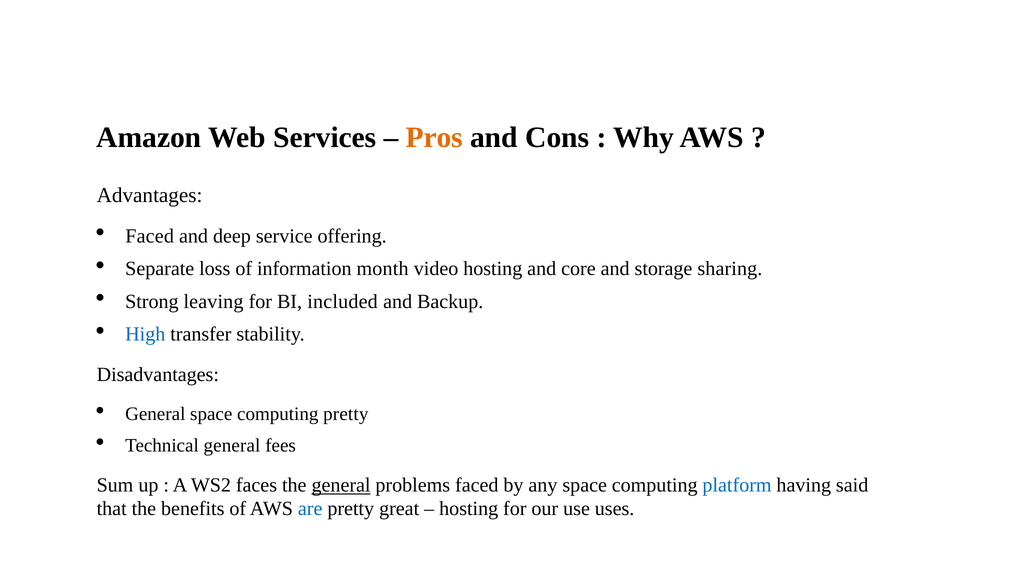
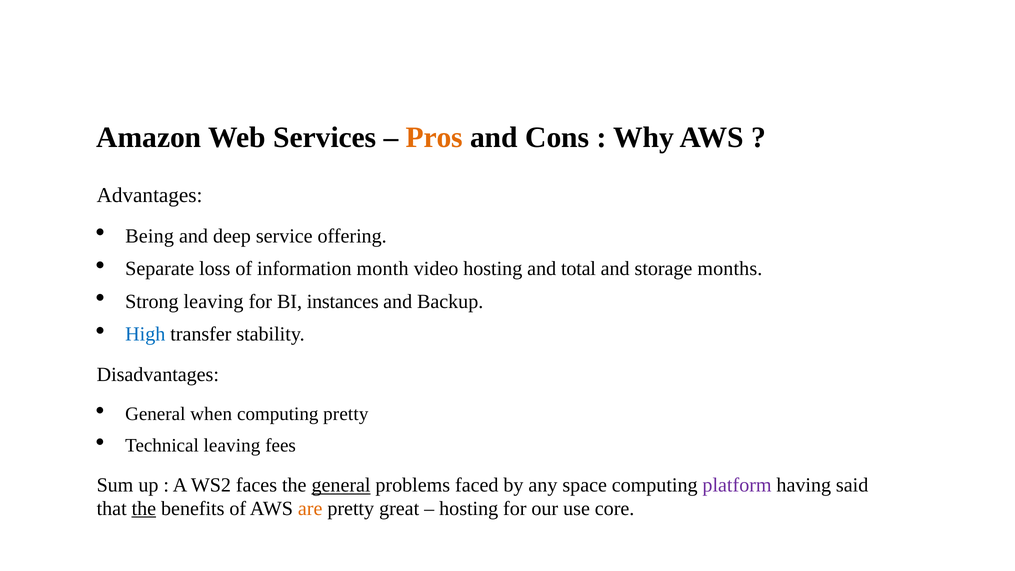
Faced: Faced -> Being (150, 236)
core: core -> total (579, 269)
sharing: sharing -> months (730, 269)
included: included -> instances (343, 301)
General space: space -> when (211, 414)
Technical general: general -> leaving (232, 445)
platform colour: blue -> purple (737, 485)
the underline: none -> present (144, 508)
are colour: blue -> orange (310, 508)
uses: uses -> core (615, 508)
